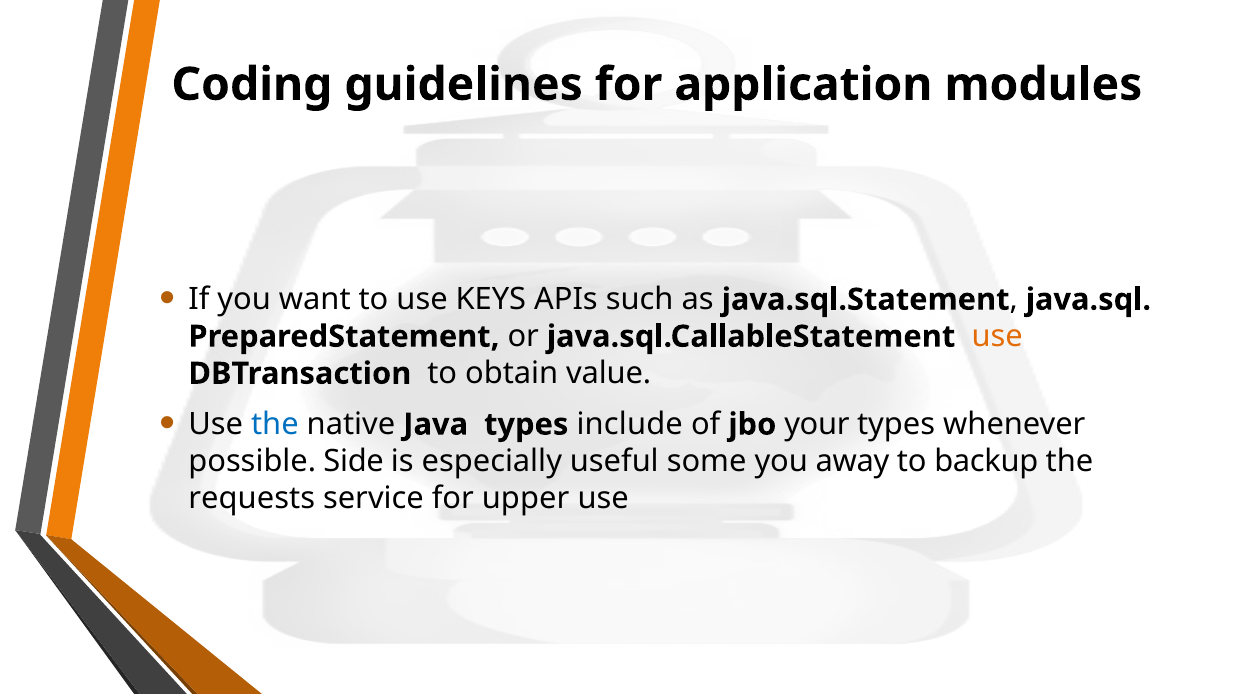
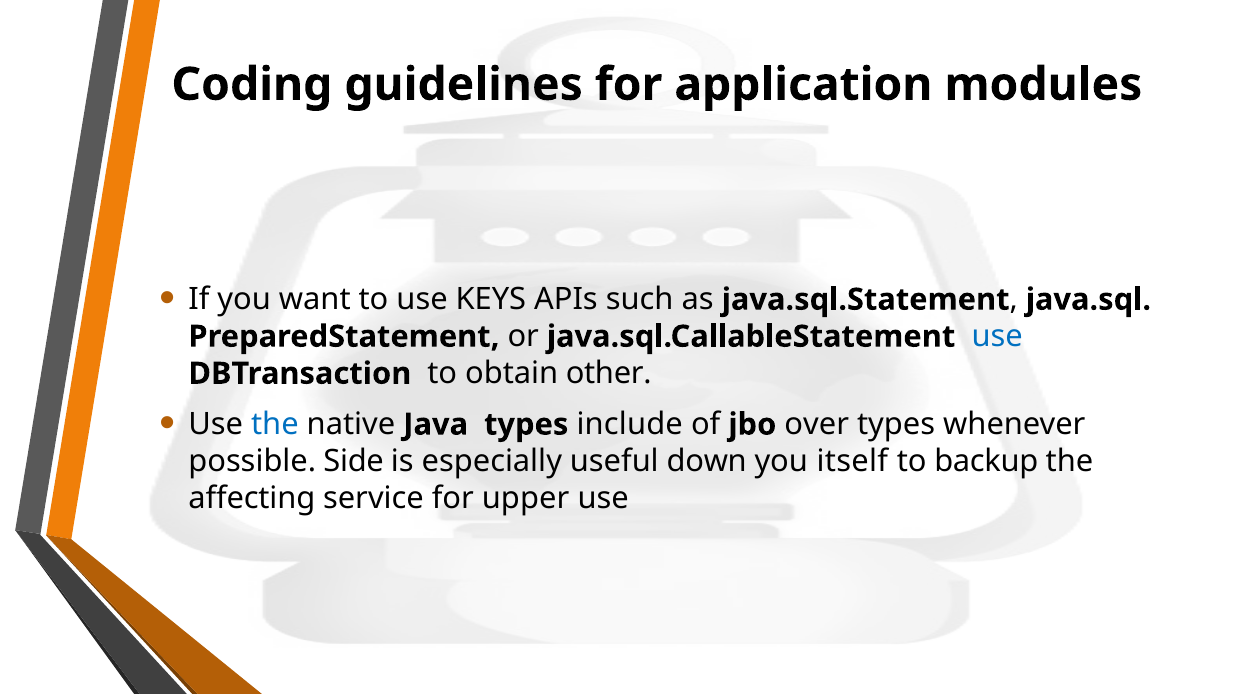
use colour: orange -> blue (997, 337)
value: value -> other (609, 374)
your: your -> over (817, 425)
some: some -> down (707, 462)
away: away -> itself (852, 462)
requests: requests -> affecting (252, 499)
